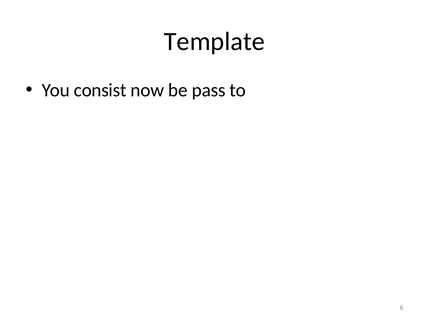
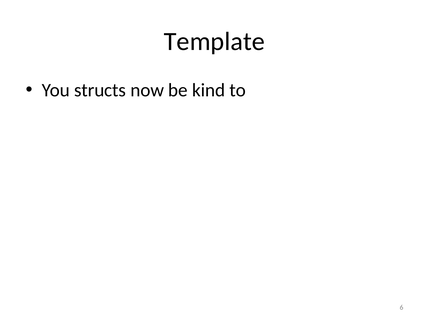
consist: consist -> structs (100, 90)
pass: pass -> kind (209, 90)
